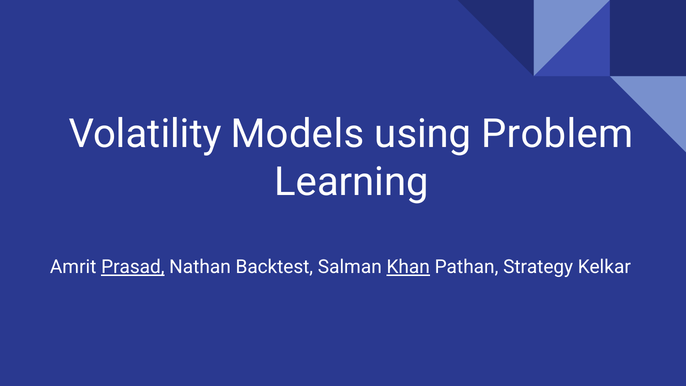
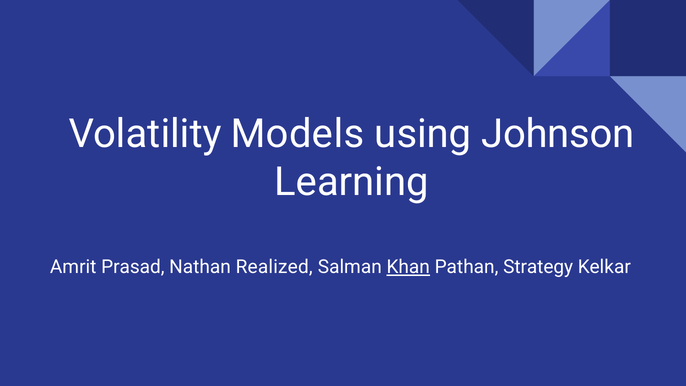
Problem: Problem -> Johnson (558, 134)
Prasad underline: present -> none (133, 267)
Backtest: Backtest -> Realized (274, 267)
